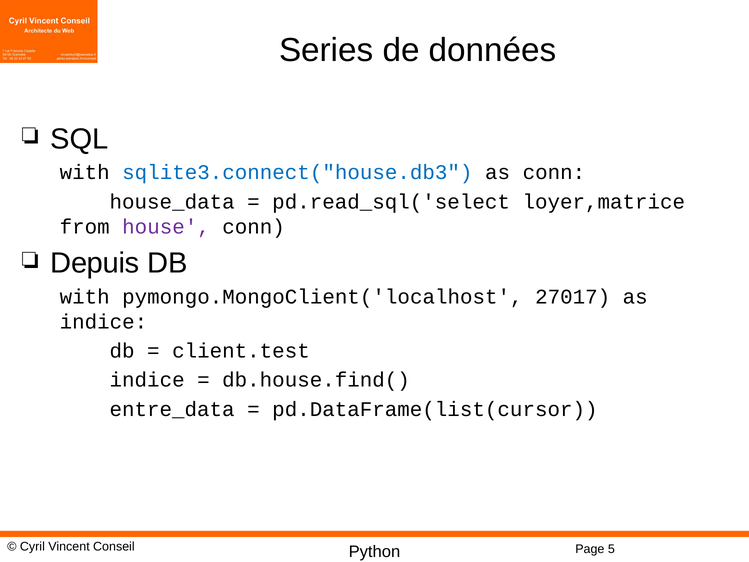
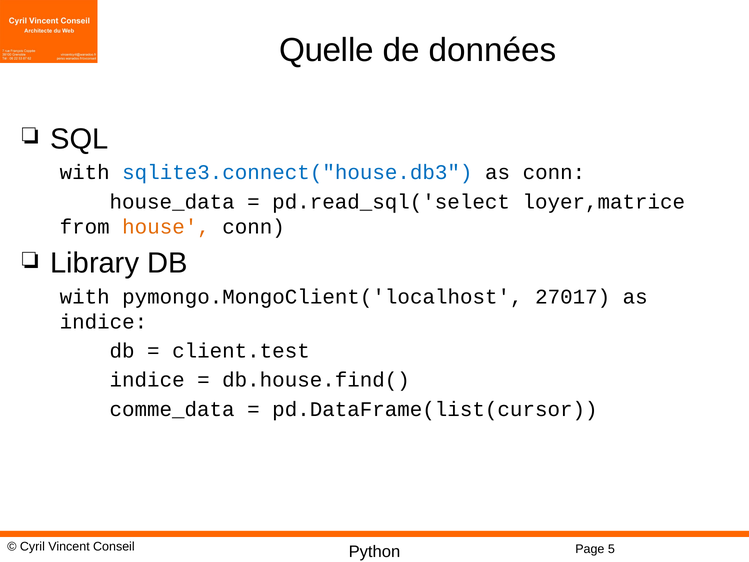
Series: Series -> Quelle (326, 50)
house colour: purple -> orange (166, 227)
Depuis: Depuis -> Library (95, 263)
entre_data: entre_data -> comme_data (172, 409)
